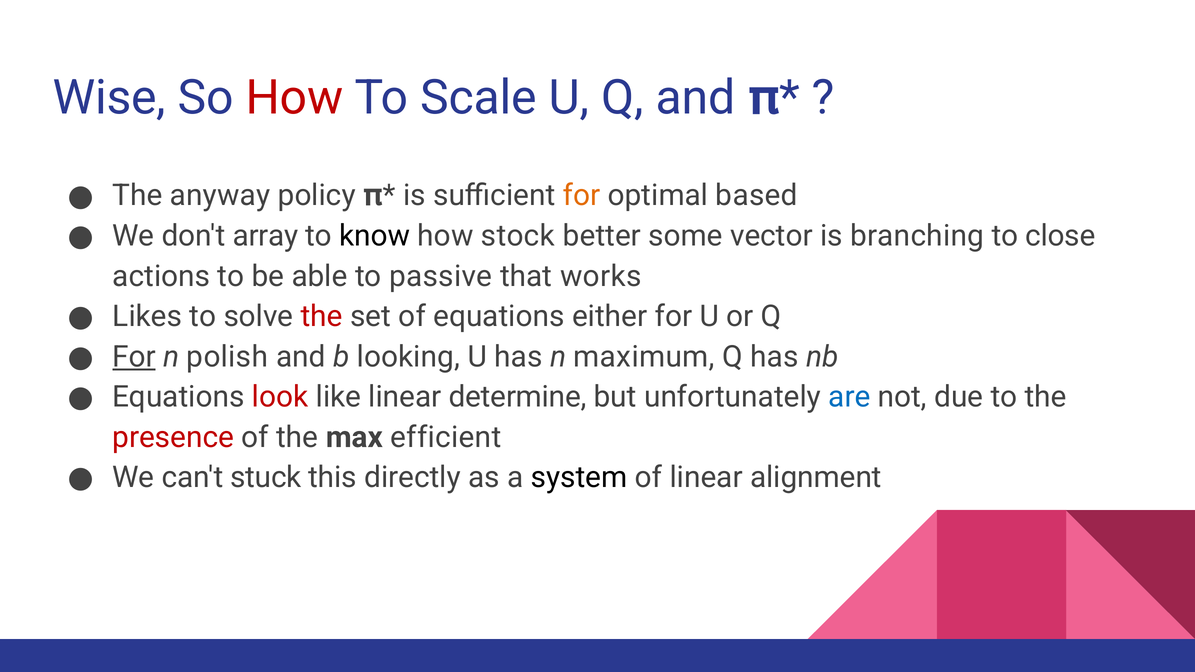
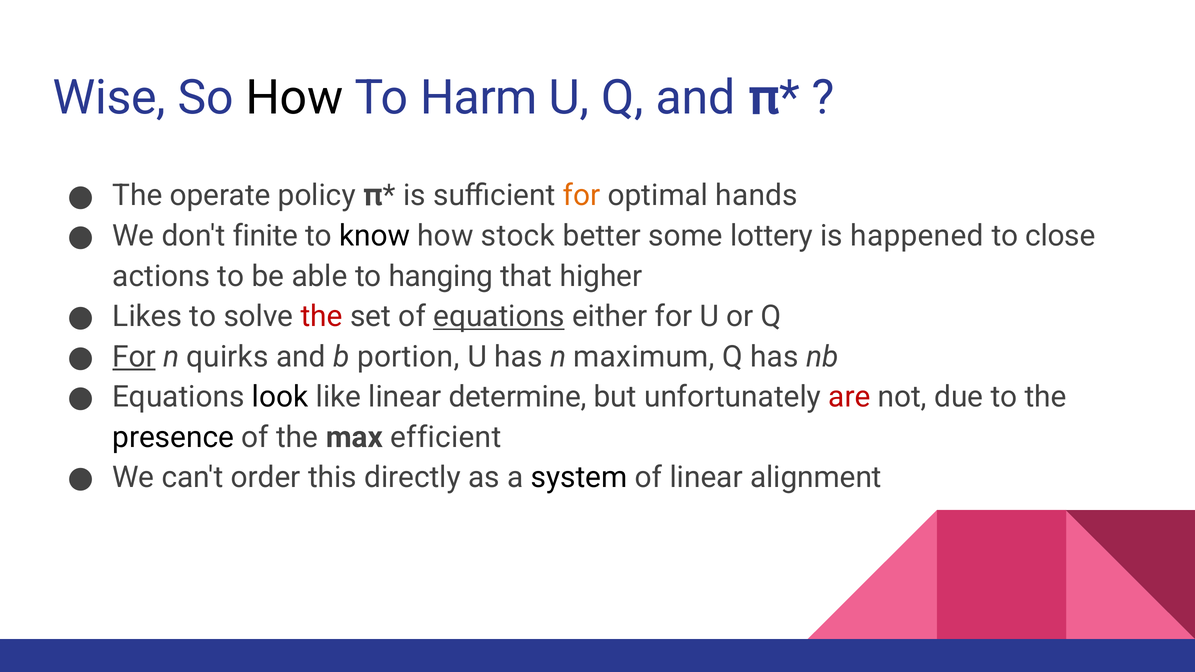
How colour: red -> black (295, 98)
Scale: Scale -> Harm (479, 98)
anyway: anyway -> operate (220, 196)
based: based -> hands (757, 196)
array: array -> finite (265, 236)
vector: vector -> lottery (772, 236)
branching: branching -> happened (917, 236)
passive: passive -> hanging (441, 276)
works: works -> higher (601, 276)
equations underline: none -> present (499, 317)
polish: polish -> quirks (227, 357)
looking: looking -> portion (408, 357)
look colour: red -> black (280, 397)
are colour: blue -> red (849, 397)
presence colour: red -> black (173, 437)
stuck: stuck -> order (266, 478)
